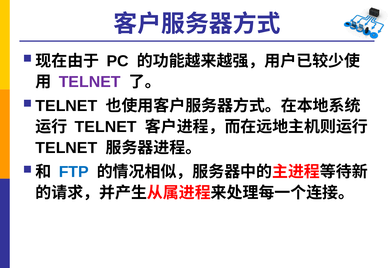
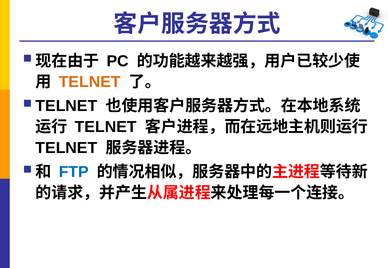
TELNET colour: purple -> orange (90, 82)
